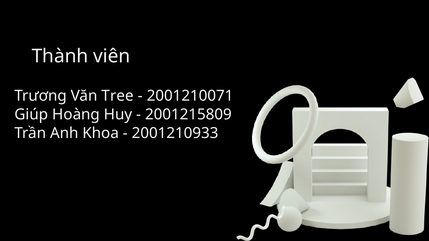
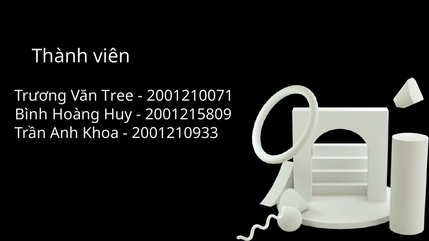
Giúp: Giúp -> Bình (31, 114)
